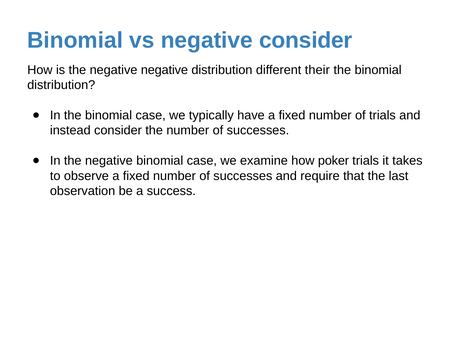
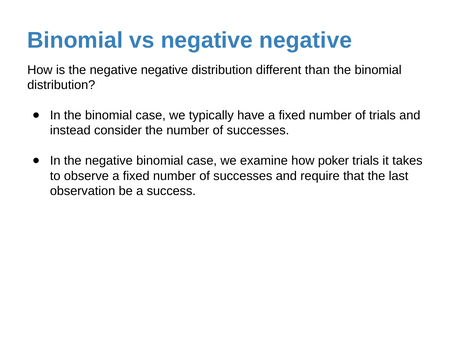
vs negative consider: consider -> negative (306, 40)
their: their -> than (317, 70)
